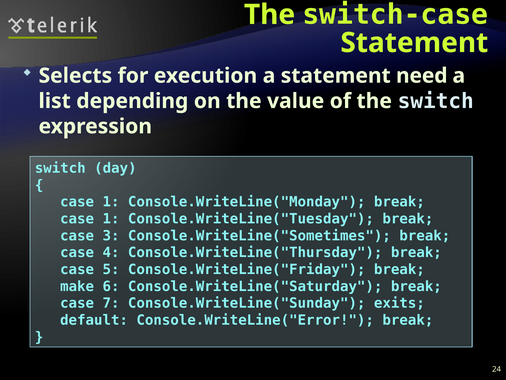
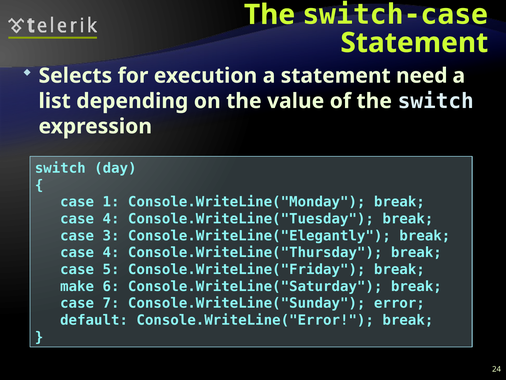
1: 1 -> 4 (111, 219)
Console.WriteLine("Sometimes: Console.WriteLine("Sometimes -> Console.WriteLine("Elegantly (259, 235)
exits: exits -> error (399, 303)
